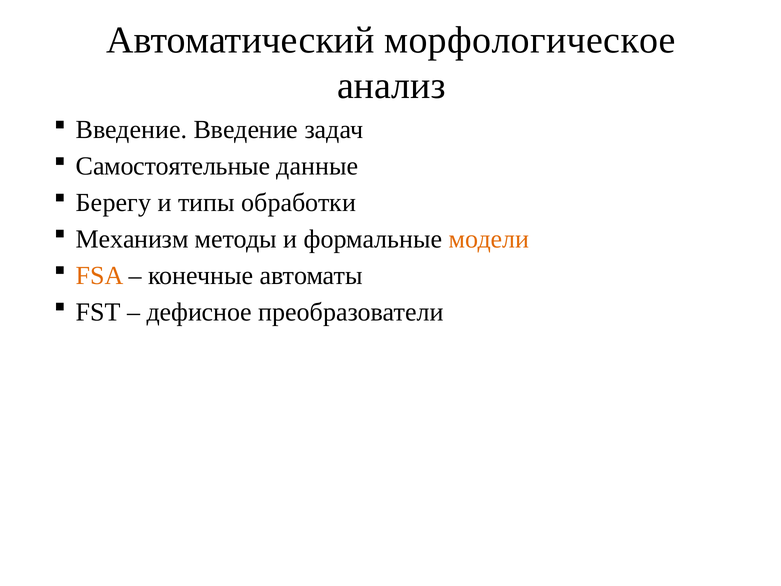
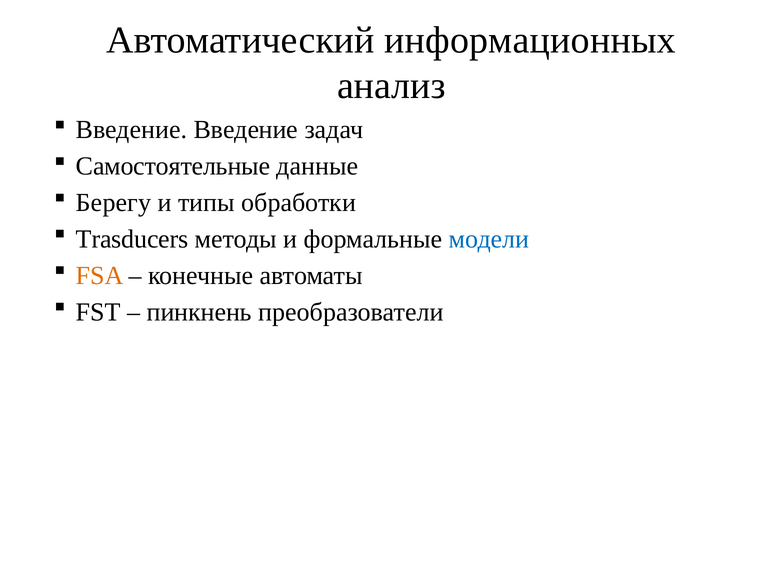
морфологическое: морфологическое -> информационных (530, 40)
Механизм: Механизм -> Trasducers (132, 239)
модели colour: orange -> blue (489, 239)
дефисное: дефисное -> пинкнень (199, 312)
